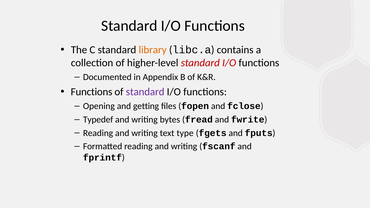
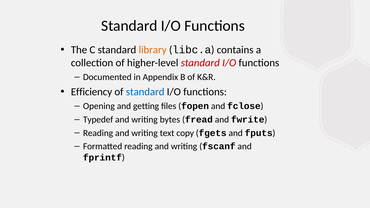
Functions: Functions -> Efficiency (92, 92)
standard colour: purple -> blue (145, 92)
type: type -> copy (185, 133)
